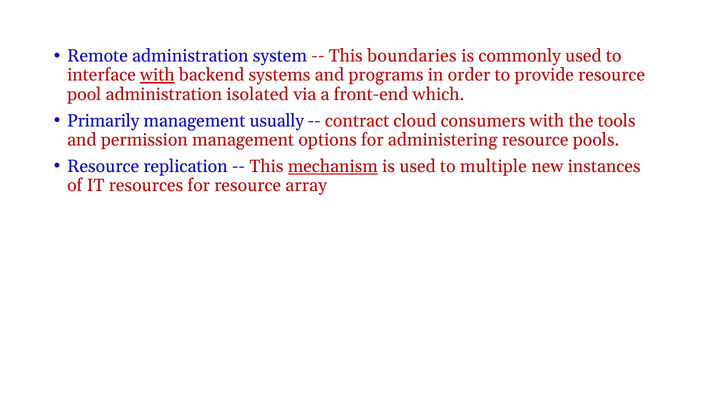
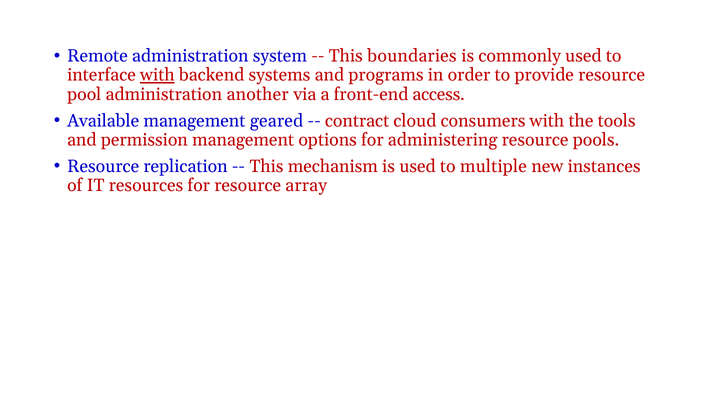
isolated: isolated -> another (258, 94)
which: which -> access (439, 94)
Primarily: Primarily -> Available (103, 121)
usually: usually -> geared (277, 121)
mechanism underline: present -> none (333, 166)
